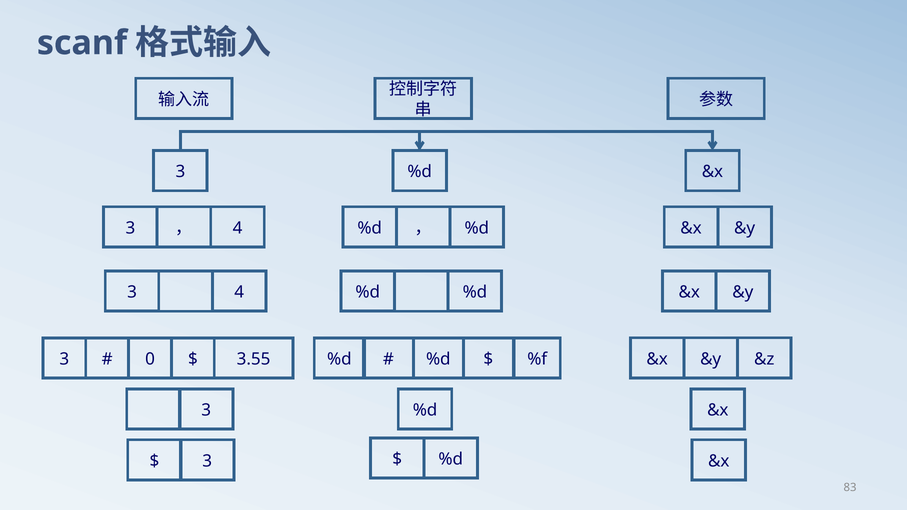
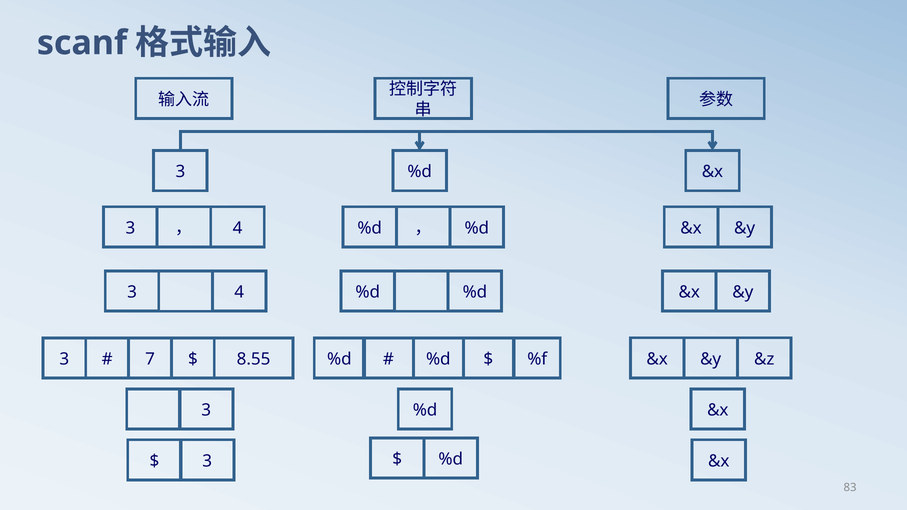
0: 0 -> 7 (150, 359)
3.55: 3.55 -> 8.55 (254, 359)
